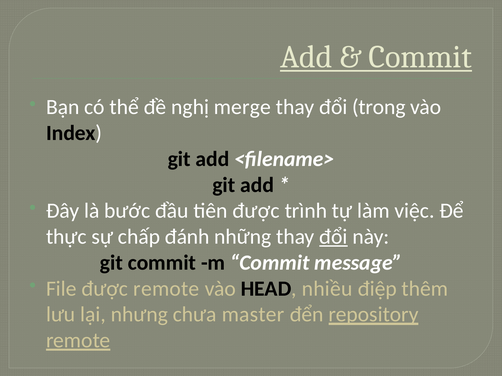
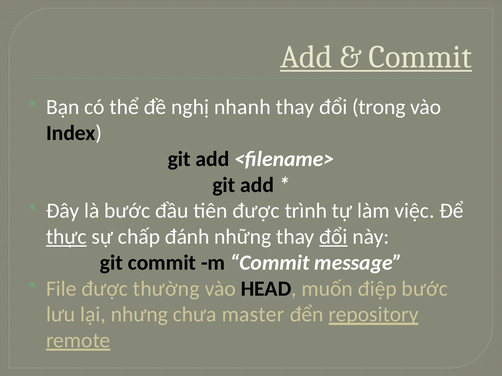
merge: merge -> nhanh (242, 107)
thực underline: none -> present (66, 237)
được remote: remote -> thường (166, 289)
nhiều: nhiều -> muốn (327, 289)
điệp thêm: thêm -> bước (425, 289)
